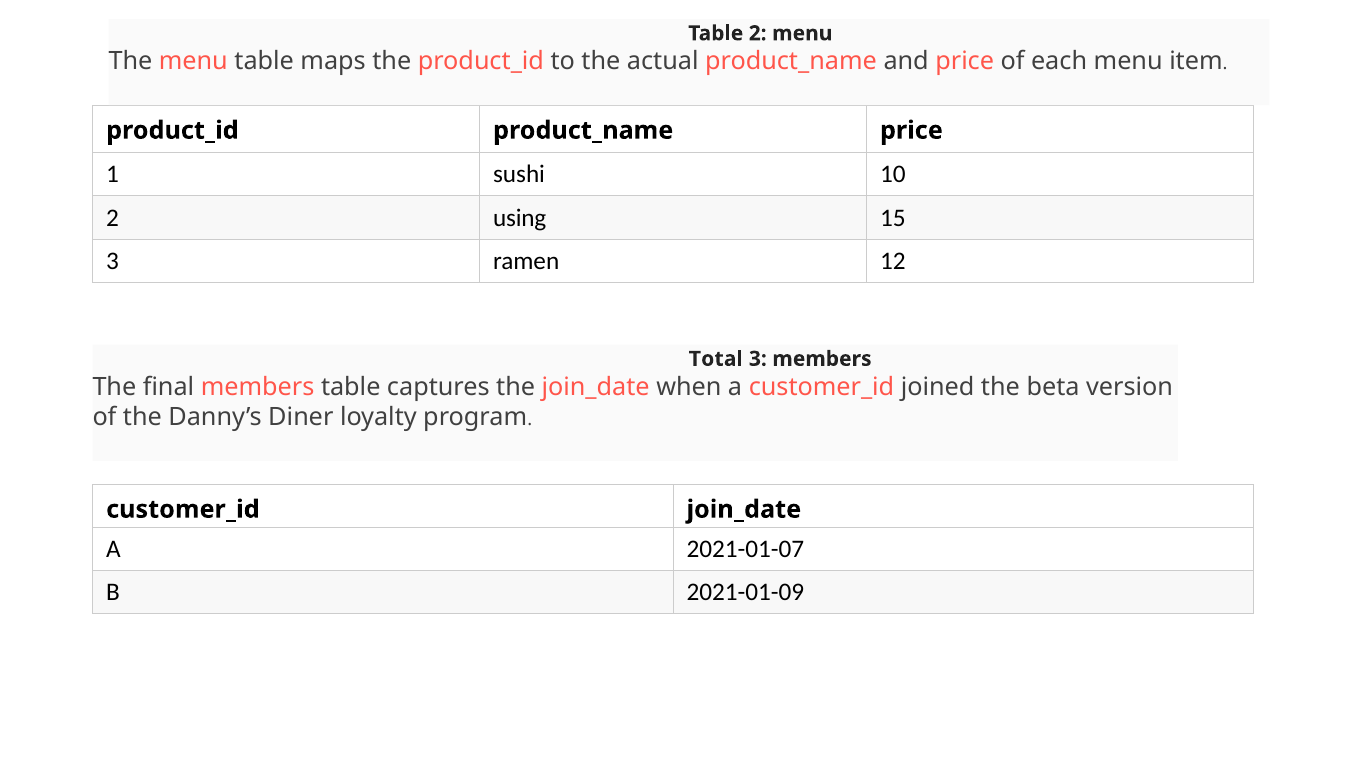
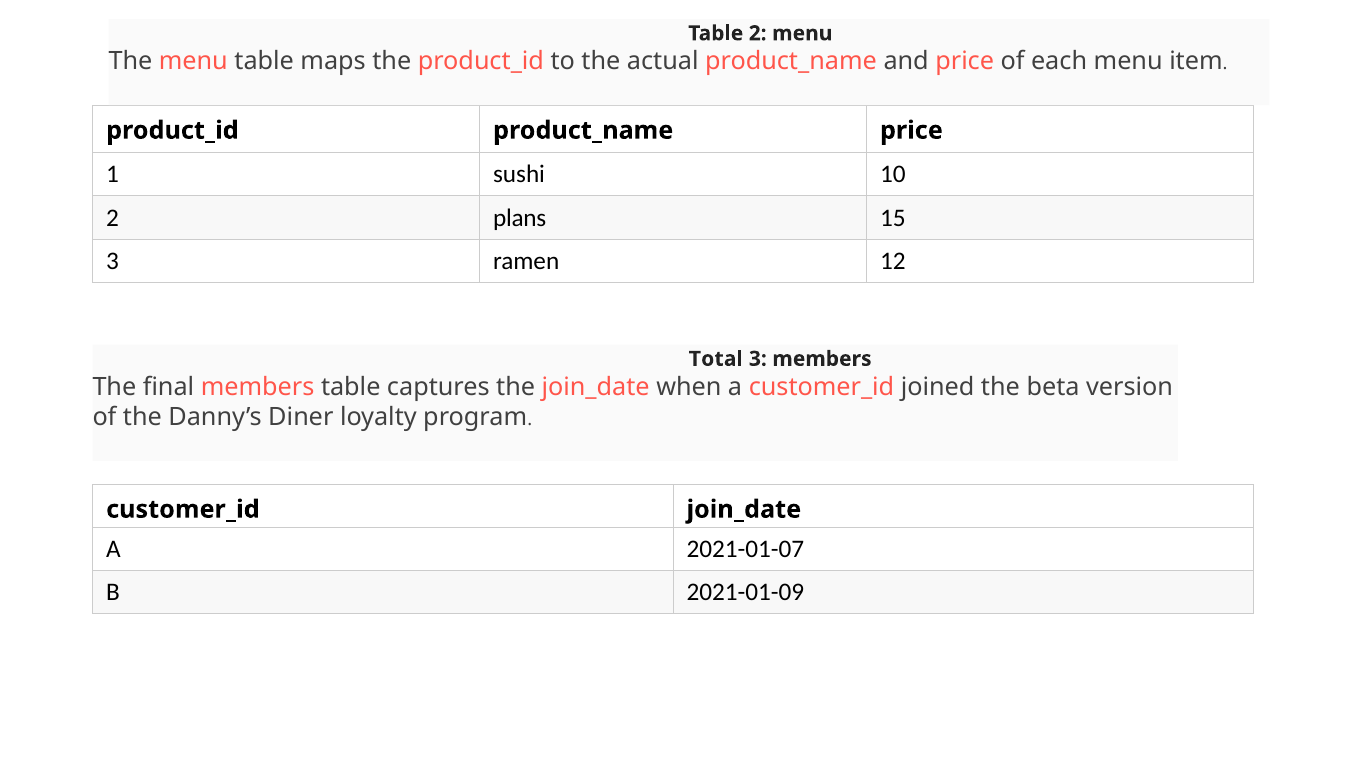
using: using -> plans (520, 218)
